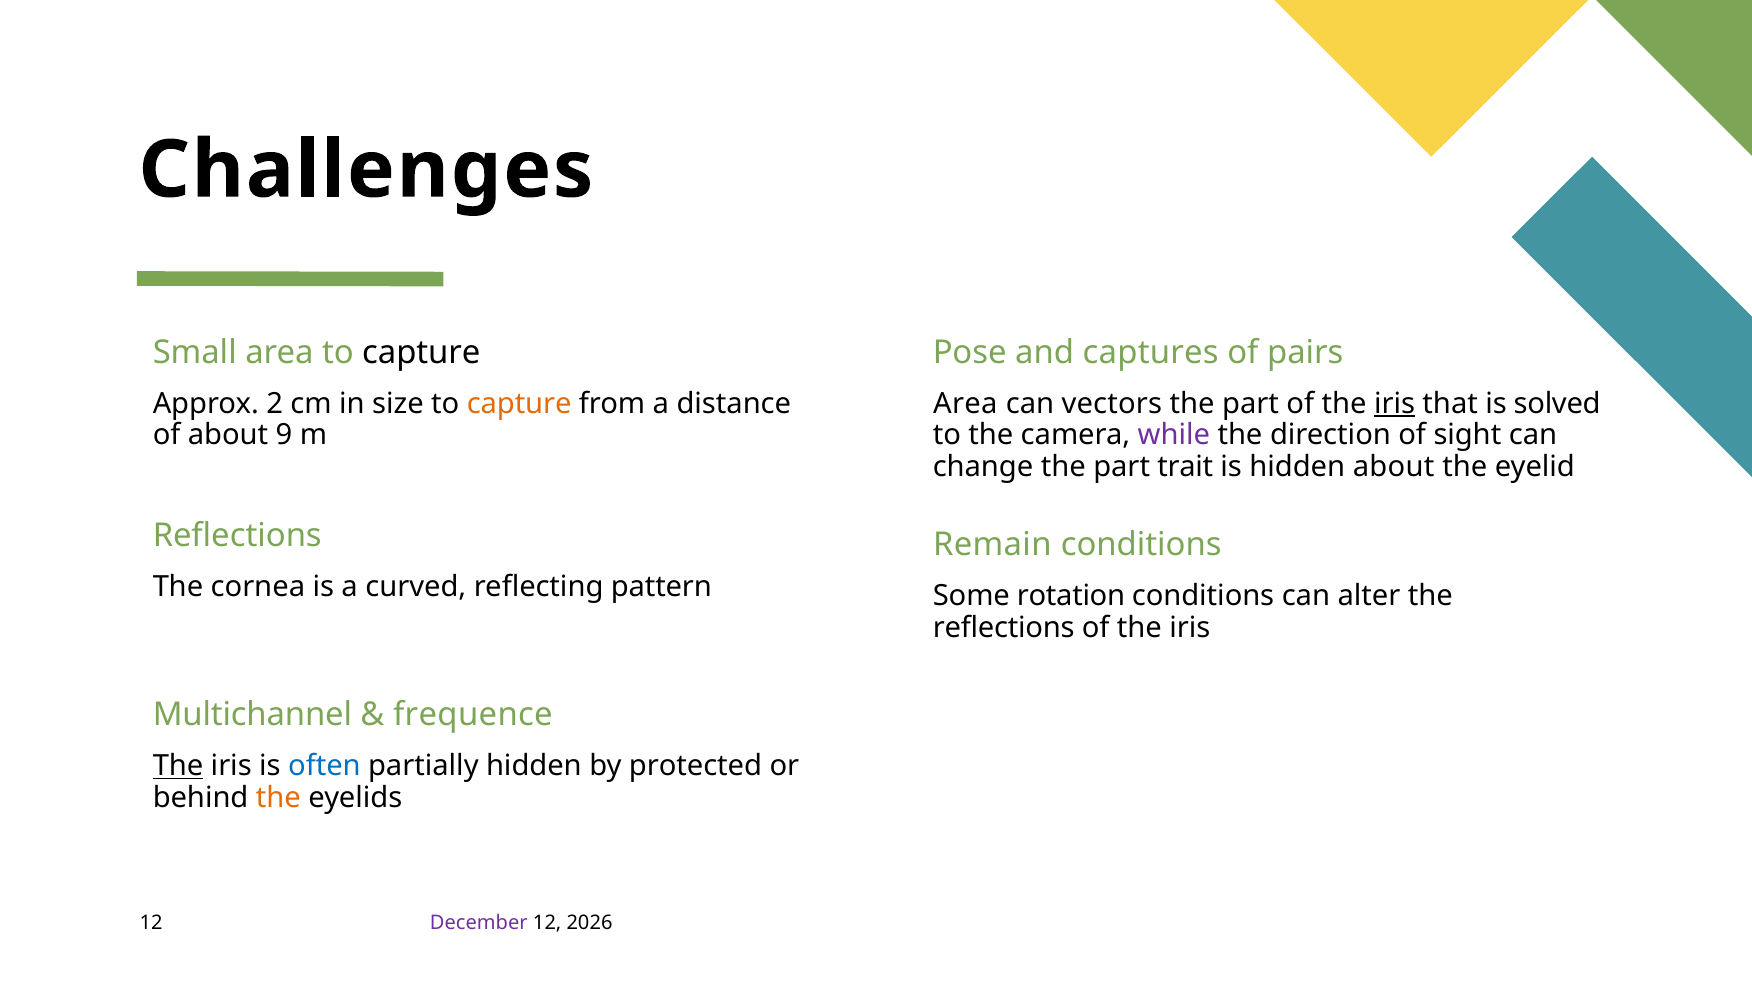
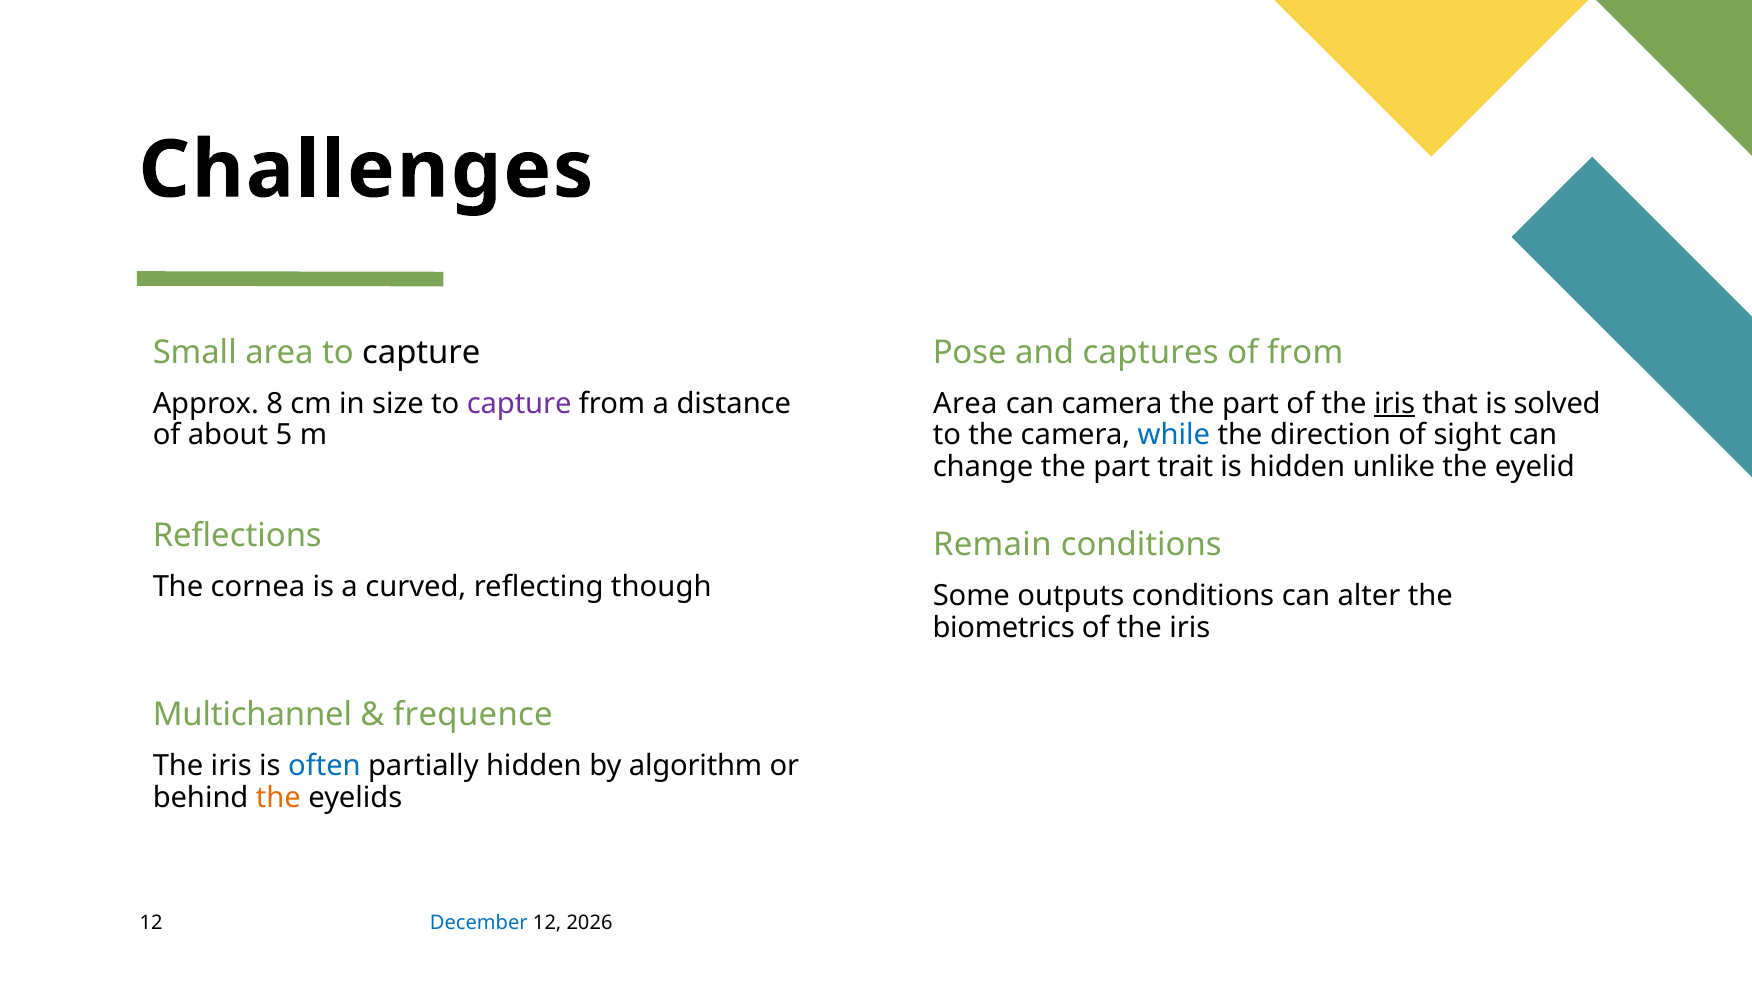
of pairs: pairs -> from (1305, 353)
2: 2 -> 8 (275, 404)
capture colour: orange -> purple (519, 404)
can vectors: vectors -> camera (1112, 404)
9: 9 -> 5 (284, 435)
while colour: purple -> blue (1174, 435)
hidden about: about -> unlike (1394, 467)
pattern: pattern -> though (661, 588)
rotation: rotation -> outputs (1071, 597)
reflections: reflections -> biometrics (1004, 628)
The underline: present -> none (178, 766)
protected: protected -> algorithm (696, 766)
December colour: purple -> blue (479, 923)
